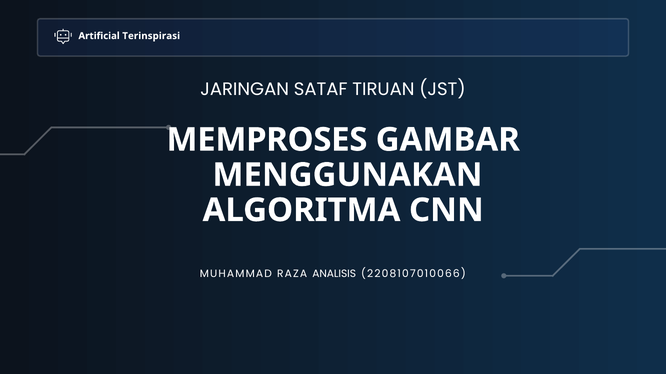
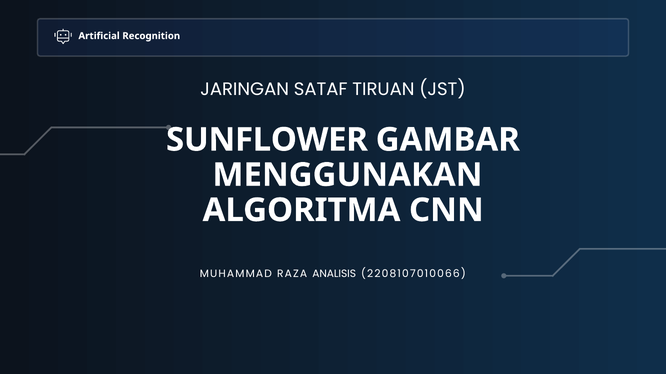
Terinspirasi: Terinspirasi -> Recognition (151, 36)
MEMPROSES: MEMPROSES -> SUNFLOWER (267, 140)
